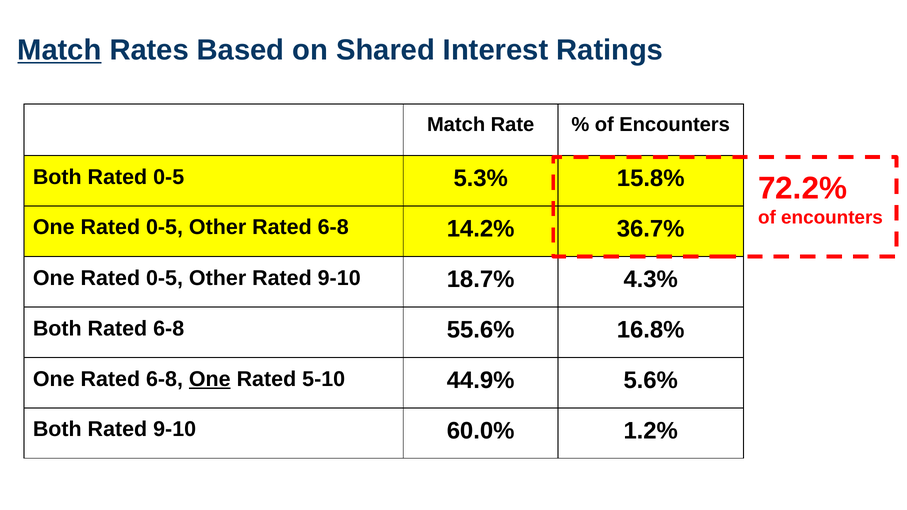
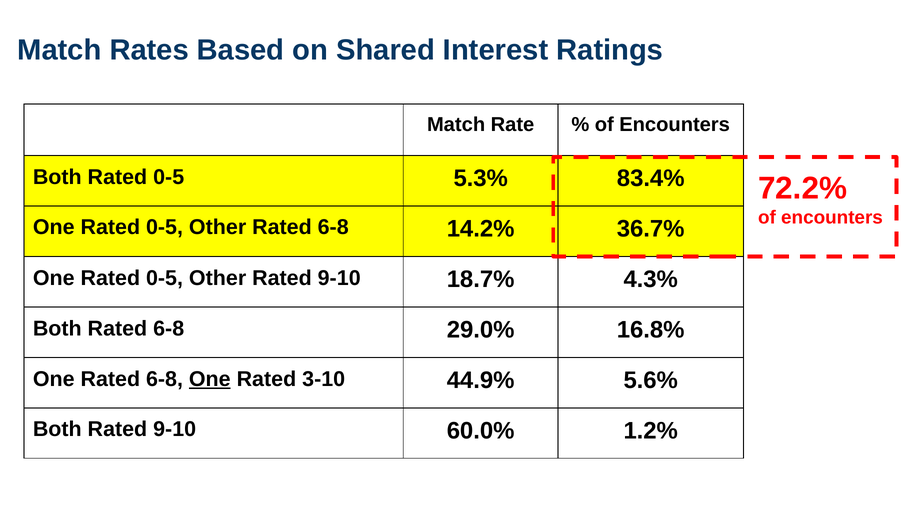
Match underline: present -> none (59, 50)
15.8%: 15.8% -> 83.4% (651, 178)
55.6%: 55.6% -> 29.0% (481, 330)
5-10: 5-10 -> 3-10 (324, 379)
